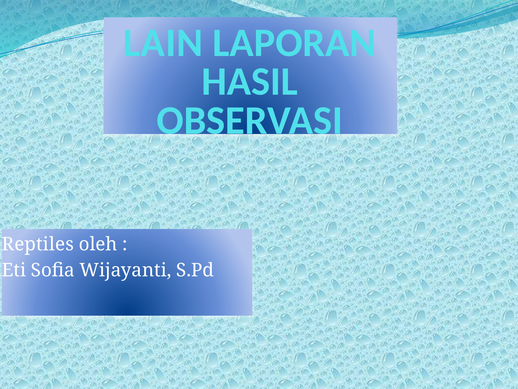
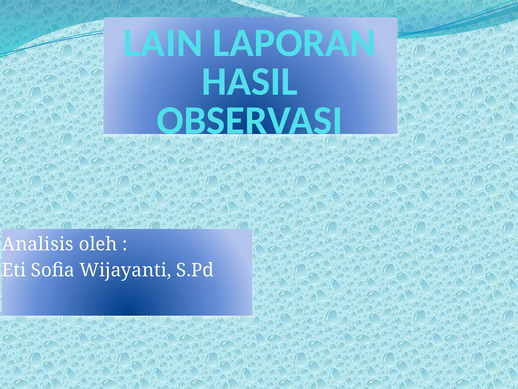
Reptiles: Reptiles -> Analisis (38, 244)
